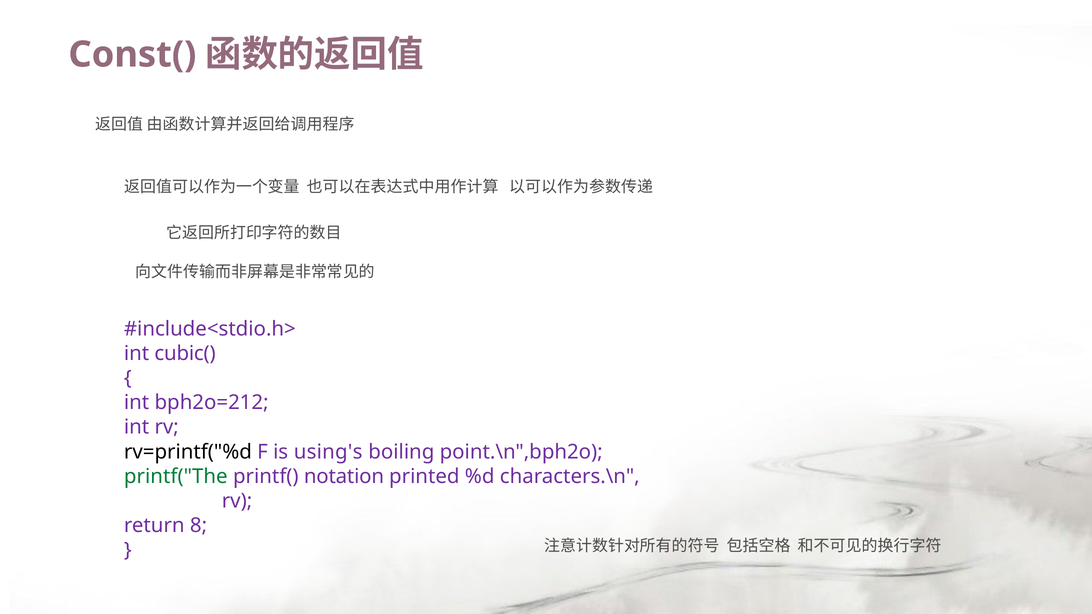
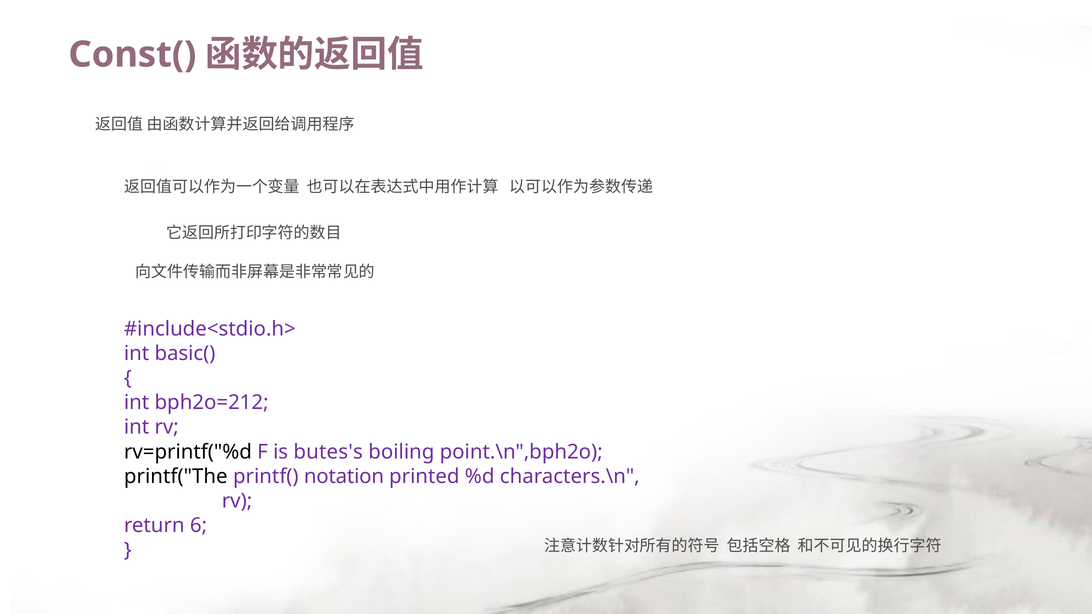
cubic(: cubic( -> basic( (185, 354)
using's: using's -> butes's (328, 452)
printf("The colour: green -> black (176, 477)
8: 8 -> 6 (199, 526)
